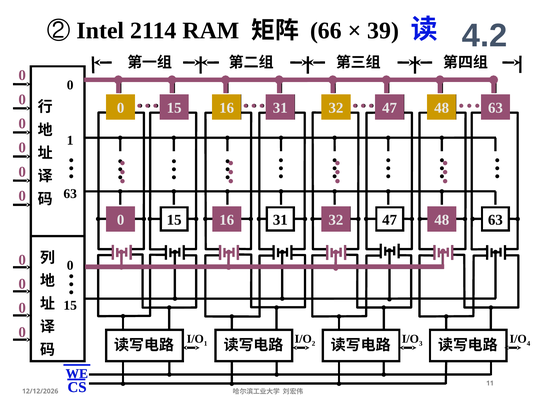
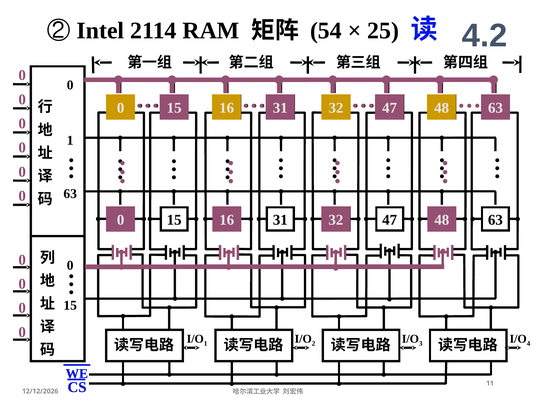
66: 66 -> 54 (326, 30)
39: 39 -> 25 (383, 30)
